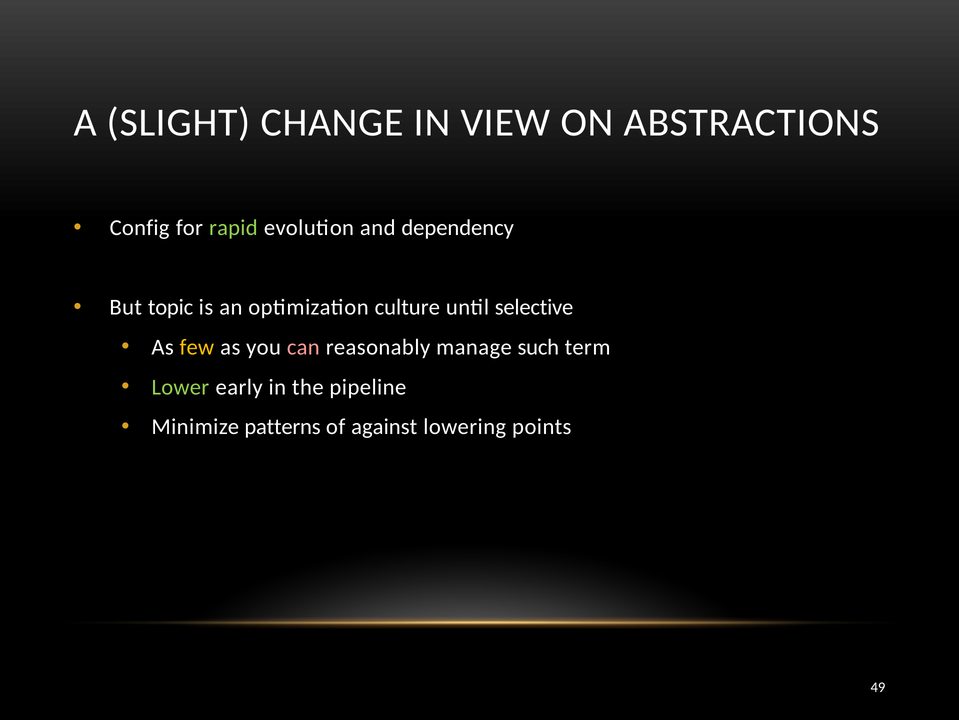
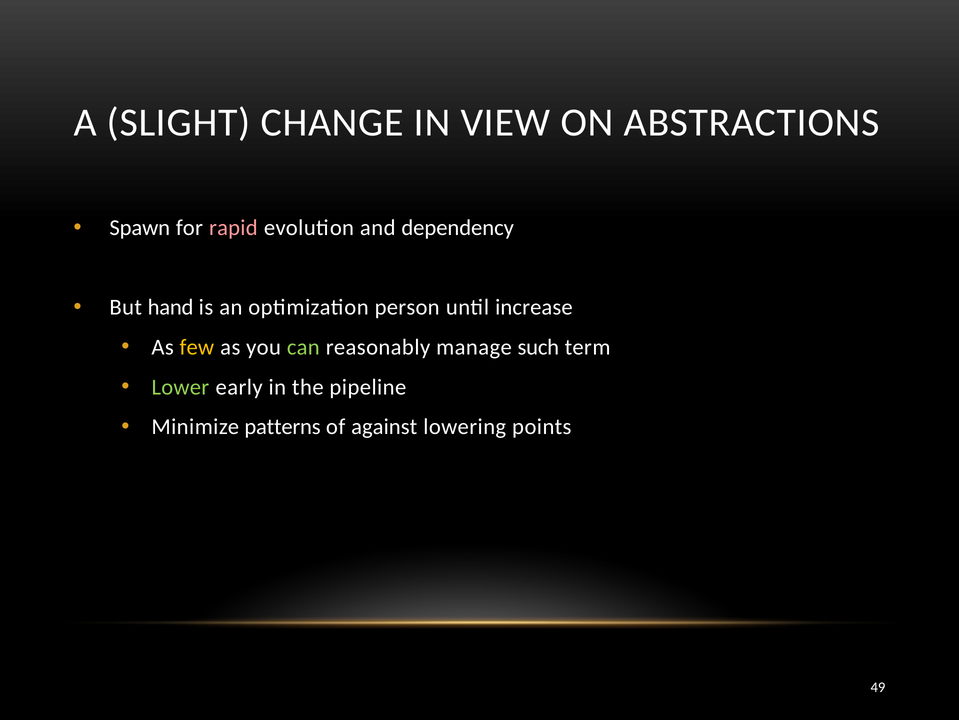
Config: Config -> Spawn (140, 228)
rapid colour: light green -> pink (233, 228)
topic: topic -> hand (171, 307)
culture: culture -> person (407, 307)
selective: selective -> increase (534, 307)
can colour: pink -> light green (303, 347)
